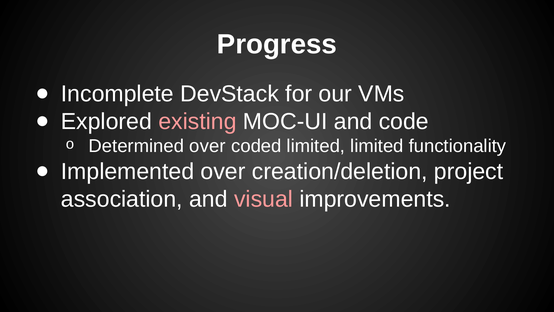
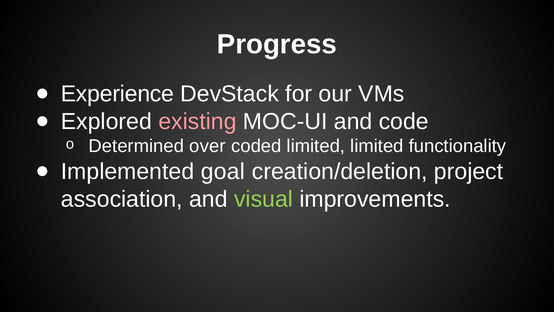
Incomplete: Incomplete -> Experience (117, 94)
Implemented over: over -> goal (223, 171)
visual colour: pink -> light green (264, 199)
